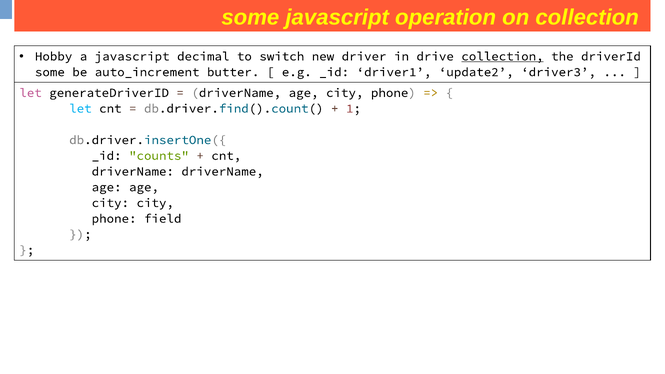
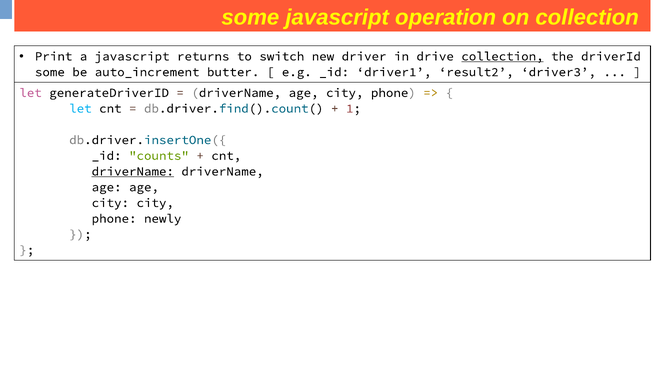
Hobby: Hobby -> Print (54, 56)
decimal: decimal -> returns (203, 56)
update2: update2 -> result2 (476, 72)
driverName underline: none -> present (133, 171)
field: field -> newly (163, 219)
